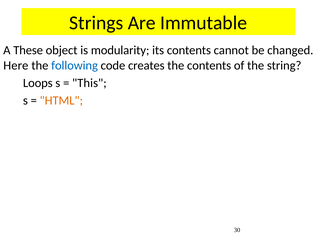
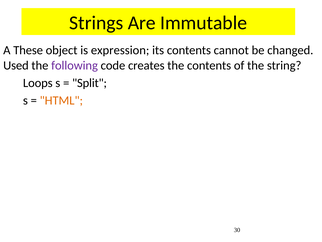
modularity: modularity -> expression (120, 50)
Here: Here -> Used (16, 65)
following colour: blue -> purple (75, 65)
This: This -> Split (90, 83)
